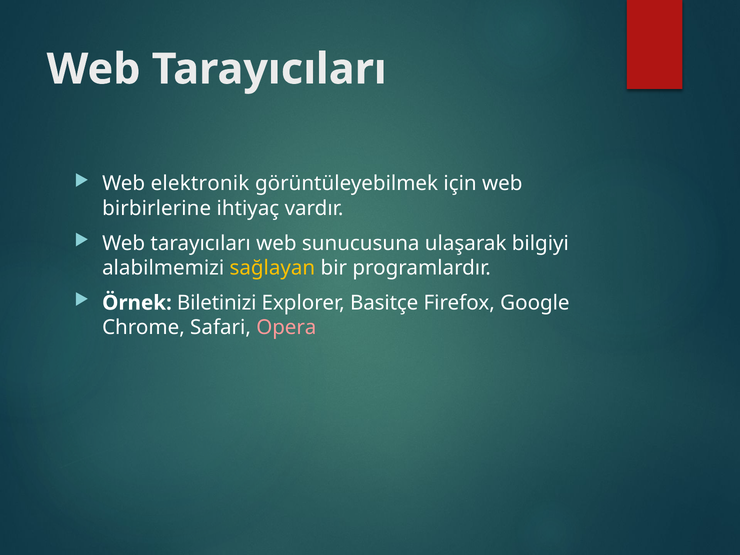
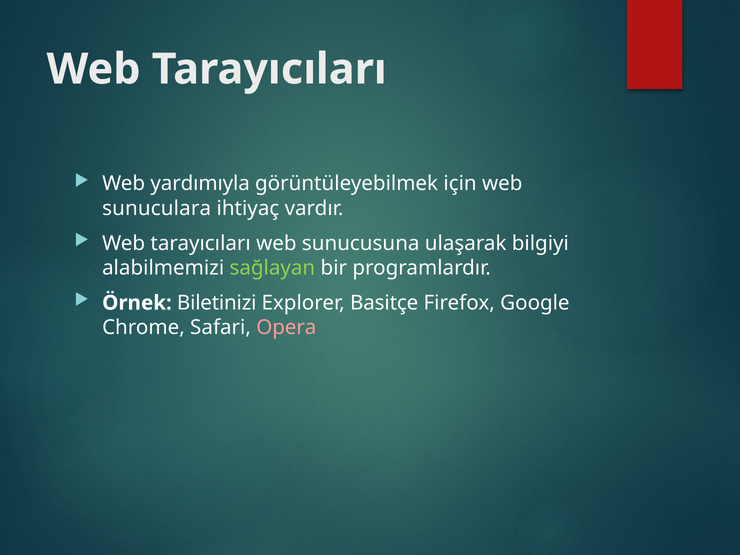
elektronik: elektronik -> yardımıyla (200, 184)
birbirlerine: birbirlerine -> sunuculara (157, 208)
sağlayan colour: yellow -> light green (272, 268)
